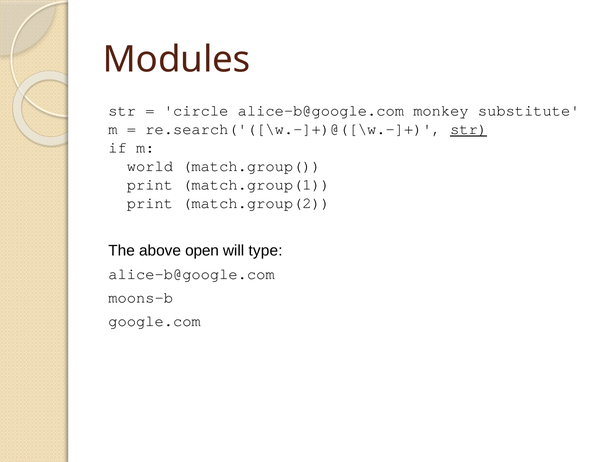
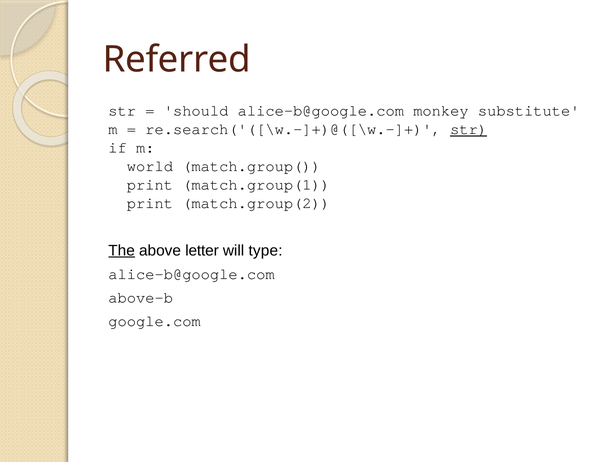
Modules: Modules -> Referred (177, 60)
circle: circle -> should (196, 111)
The underline: none -> present (122, 251)
open: open -> letter (202, 251)
moons-b: moons-b -> above-b (141, 298)
